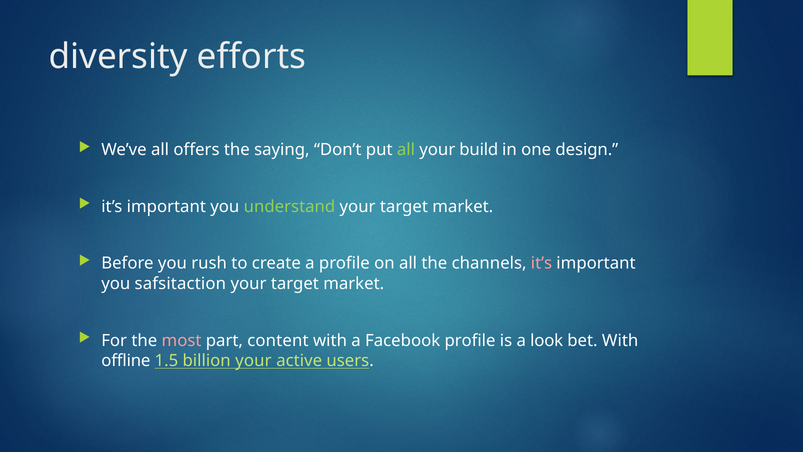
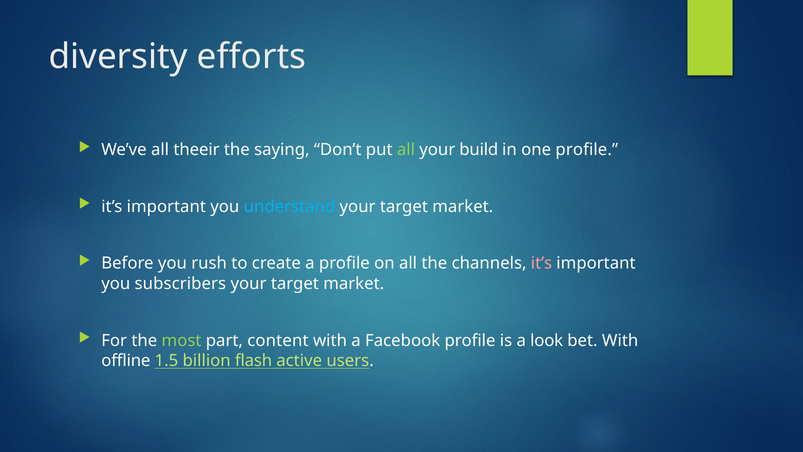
offers: offers -> theeir (197, 149)
one design: design -> profile (587, 149)
understand colour: light green -> light blue (289, 206)
safsitaction: safsitaction -> subscribers (180, 283)
most colour: pink -> light green (182, 340)
billion your: your -> flash (254, 360)
